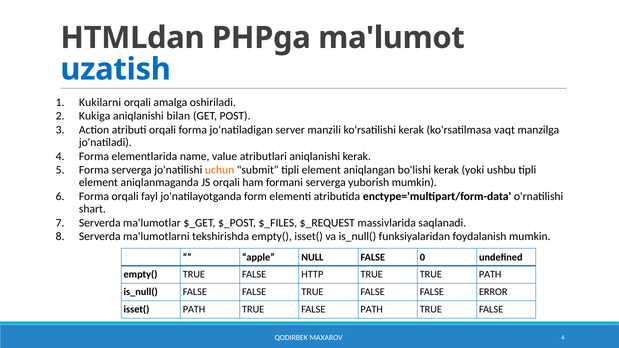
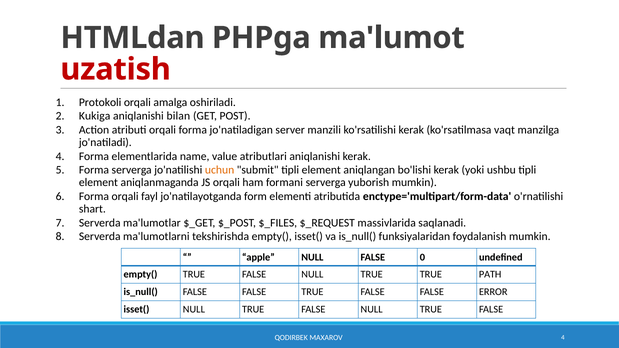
uzatish colour: blue -> red (116, 69)
Kukilarni: Kukilarni -> Protokoli (100, 102)
empty( TRUE FALSE HTTP: HTTP -> NULL (312, 275)
isset( PATH: PATH -> NULL (194, 310)
PATH: PATH -> NULL (372, 310)
